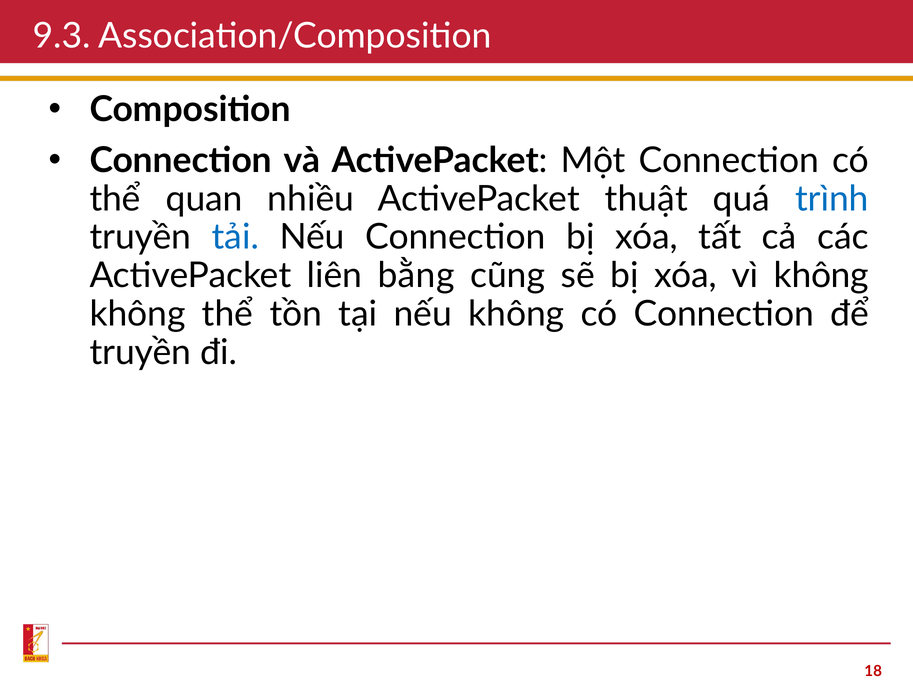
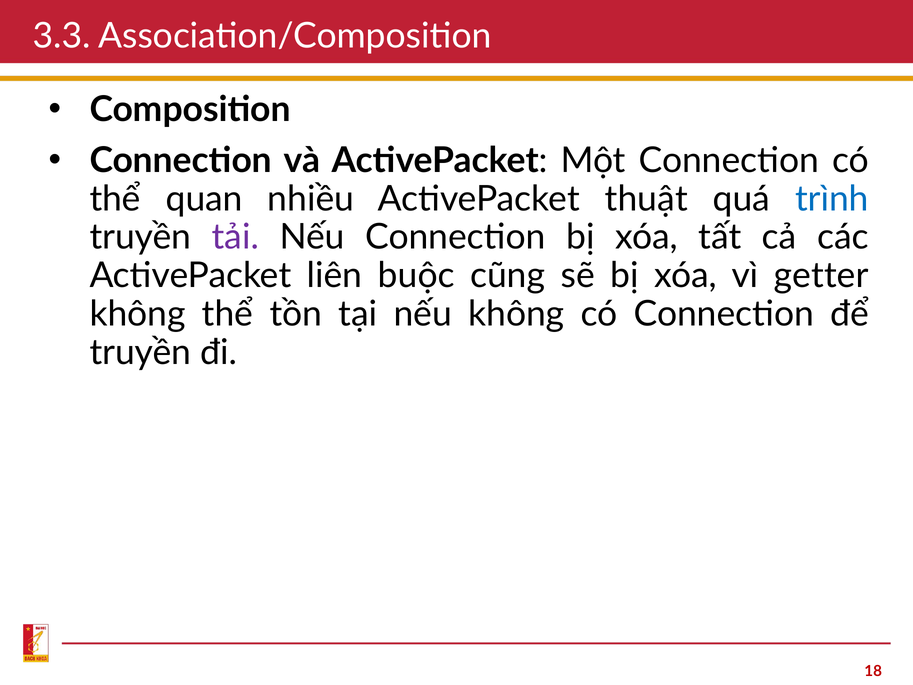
9.3: 9.3 -> 3.3 (62, 36)
tải colour: blue -> purple (235, 237)
bằng: bằng -> buộc (416, 276)
vì không: không -> getter (821, 276)
